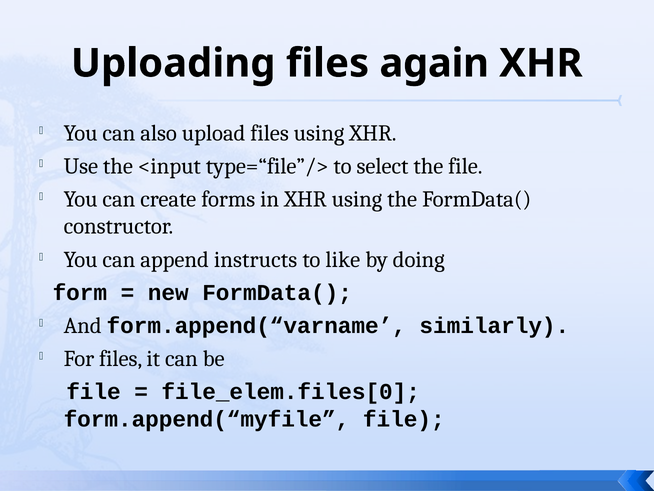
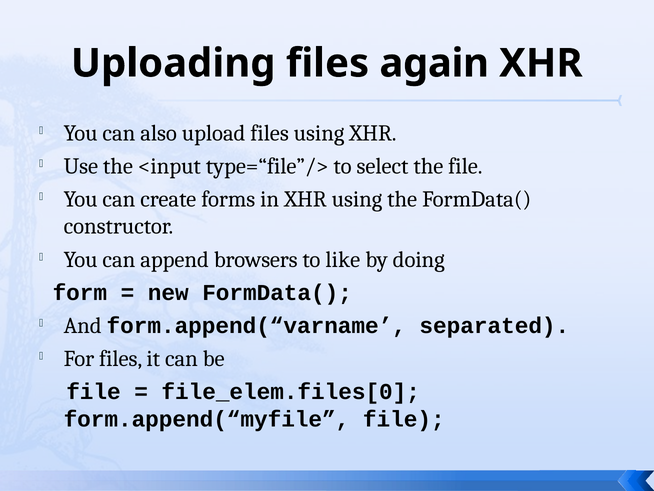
instructs: instructs -> browsers (256, 259)
similarly: similarly -> separated (494, 325)
